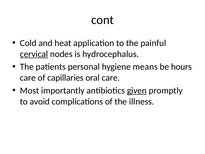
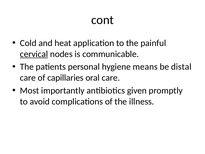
hydrocephalus: hydrocephalus -> communicable (111, 54)
hours: hours -> distal (181, 67)
given underline: present -> none (137, 90)
